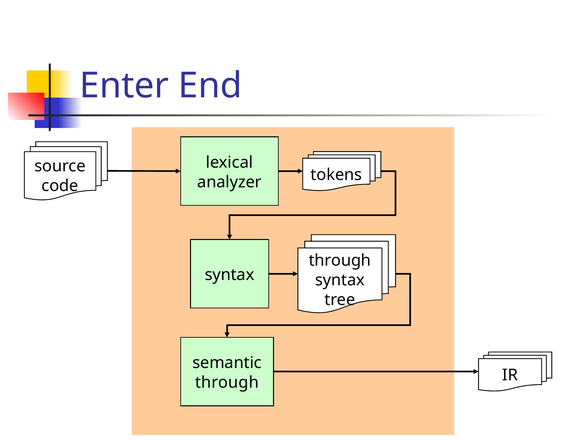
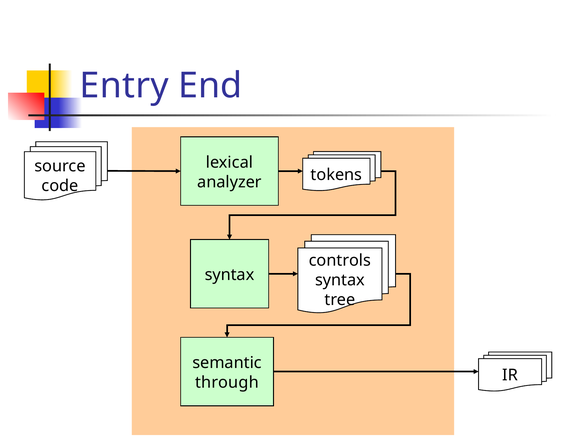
Enter: Enter -> Entry (124, 85)
through: through -> controls (340, 260)
